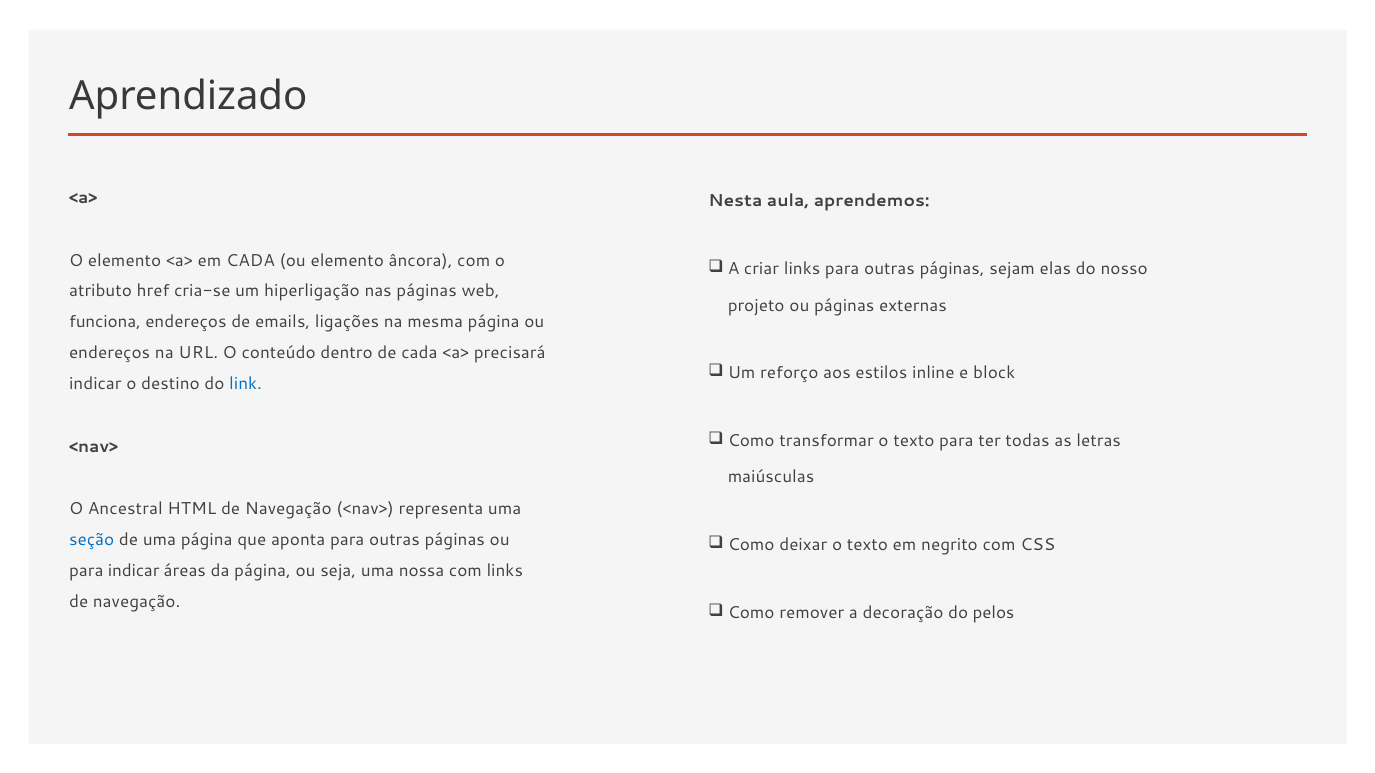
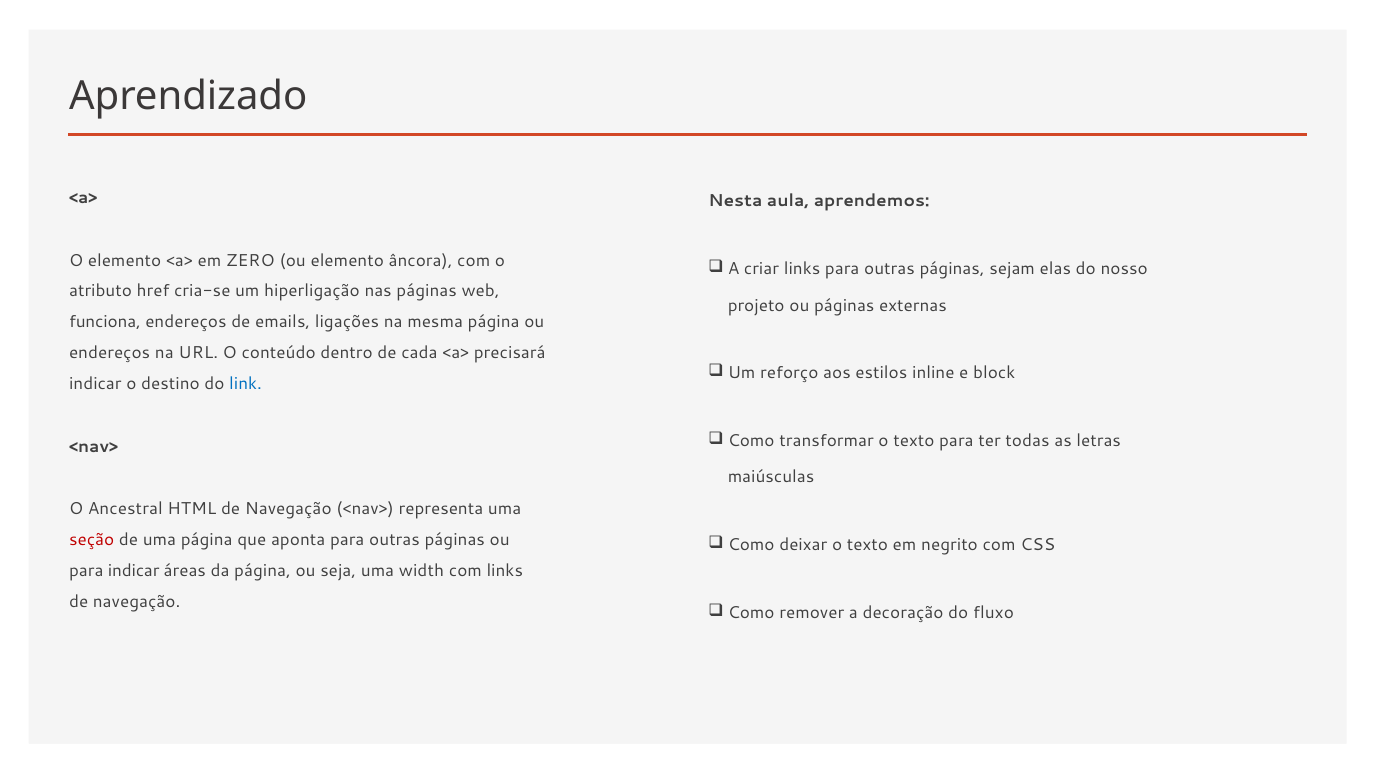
em CADA: CADA -> ZERO (250, 261)
seção colour: blue -> red (92, 540)
nossa: nossa -> width (421, 571)
pelos: pelos -> fluxo (993, 613)
